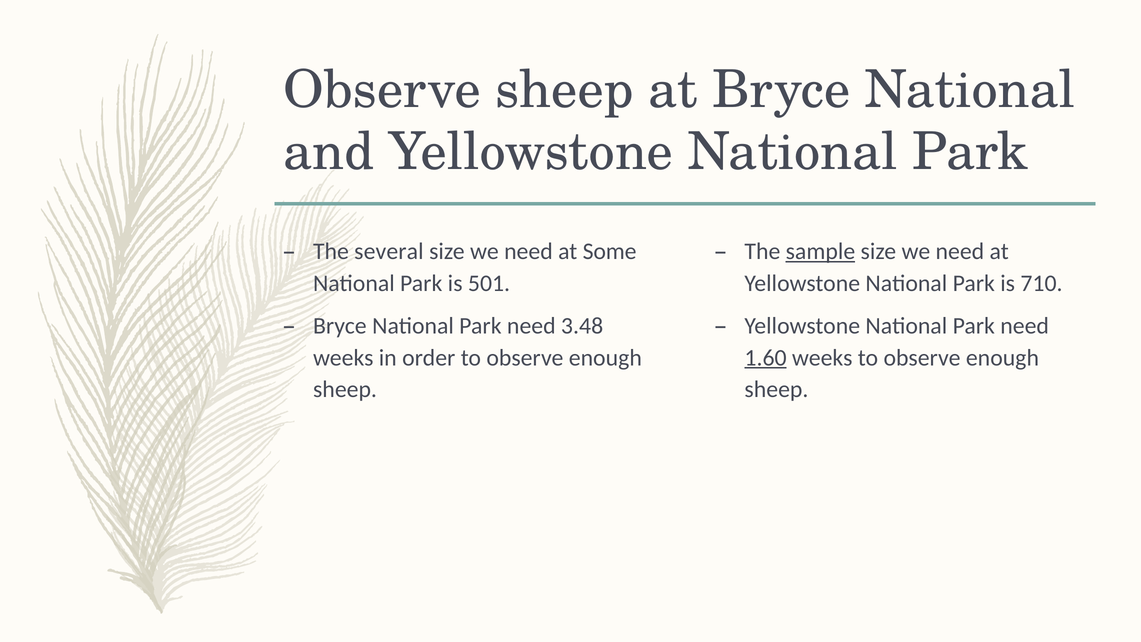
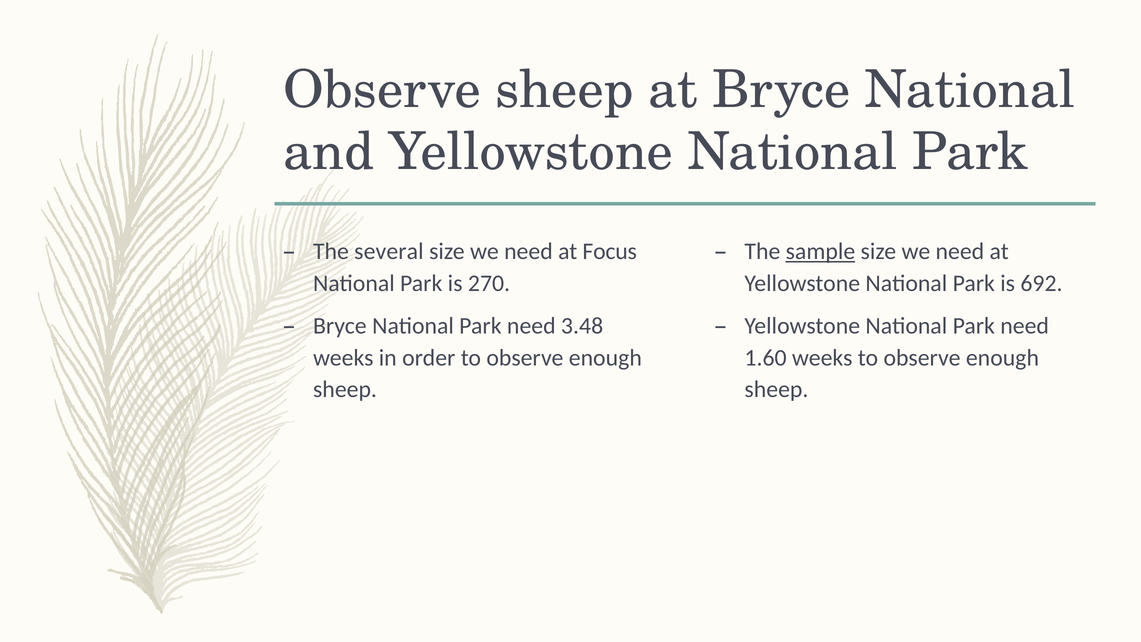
Some: Some -> Focus (610, 252)
501: 501 -> 270 (489, 283)
710: 710 -> 692 (1041, 283)
1.60 underline: present -> none (766, 358)
